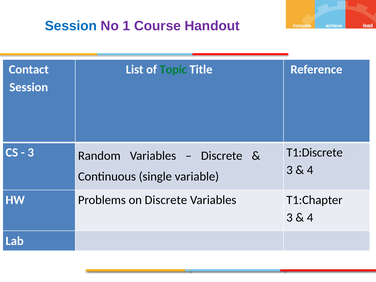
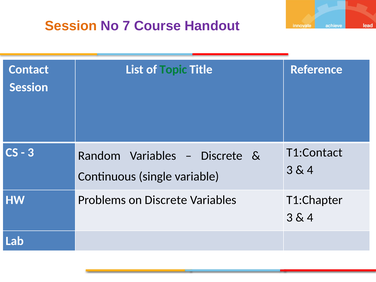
Session colour: blue -> orange (71, 26)
1: 1 -> 7 (126, 26)
T1:Discrete: T1:Discrete -> T1:Contact (314, 153)
